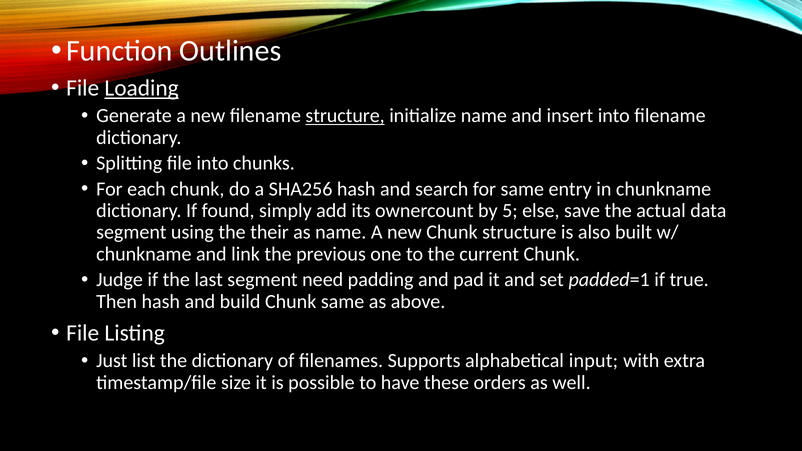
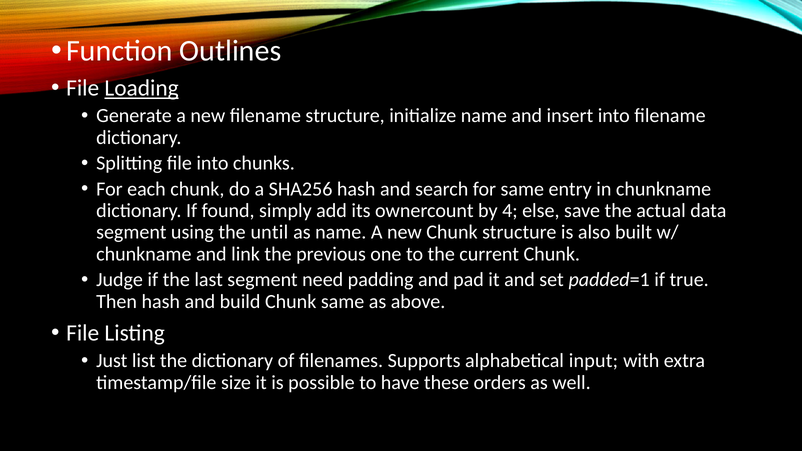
structure underline: present -> none (345, 116)
5: 5 -> 4 (510, 211)
their: their -> until (269, 232)
